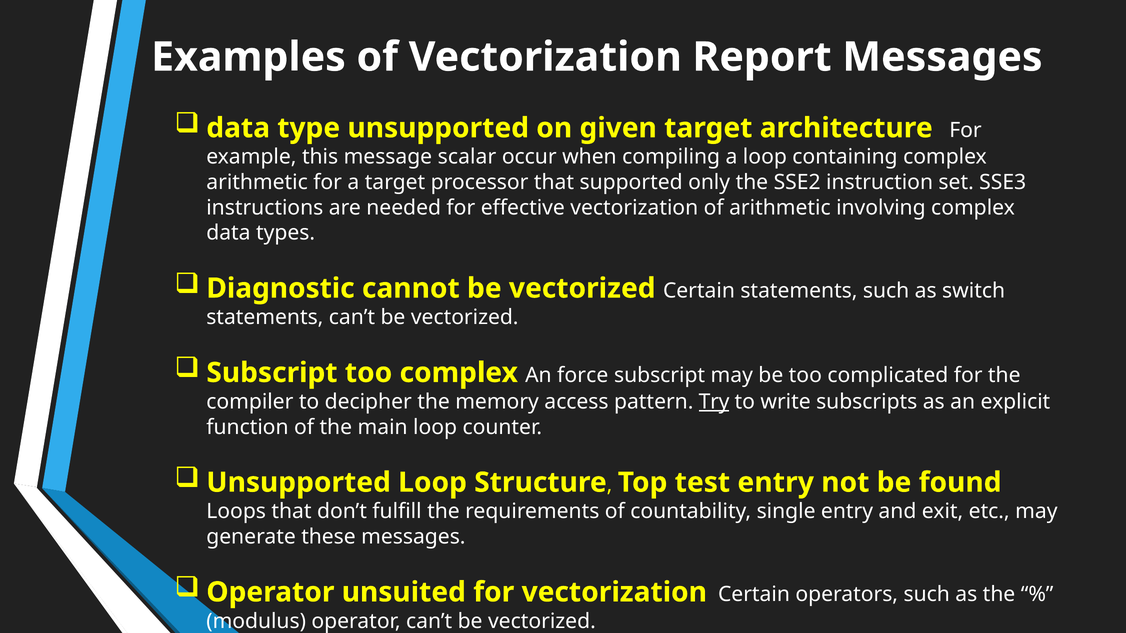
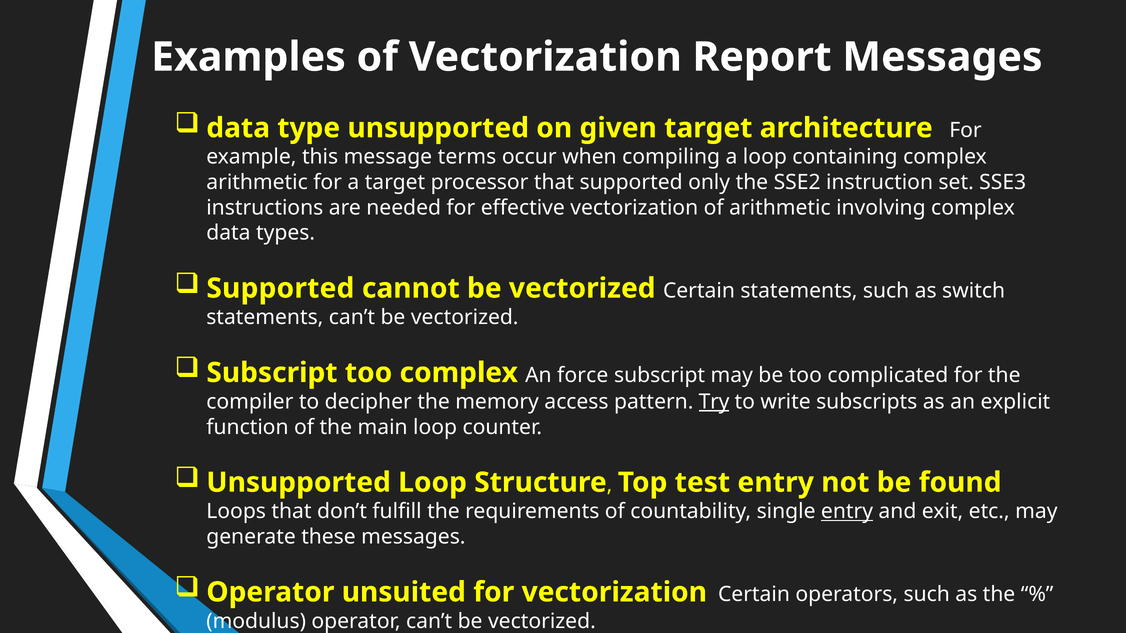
scalar: scalar -> terms (467, 157)
Diagnostic: Diagnostic -> Supported (280, 289)
entry underline: none -> present (847, 512)
